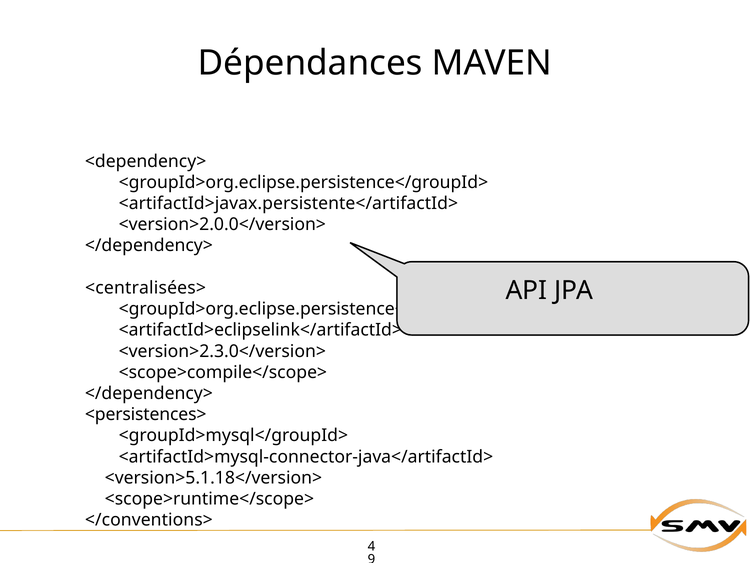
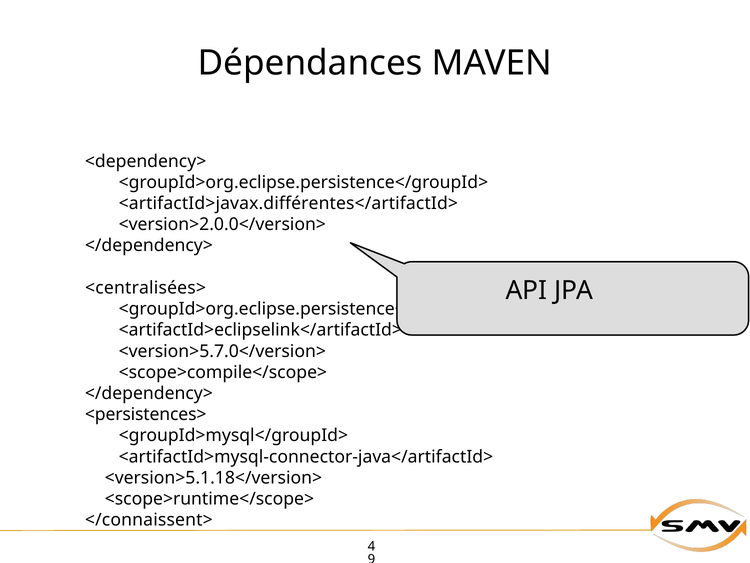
<artifactId>javax.persistente</artifactId>: <artifactId>javax.persistente</artifactId> -> <artifactId>javax.différentes</artifactId> (288, 203)
<version>2.3.0</version>: <version>2.3.0</version> -> <version>5.7.0</version> (222, 351)
</conventions>: </conventions> -> </connaissent> (149, 520)
